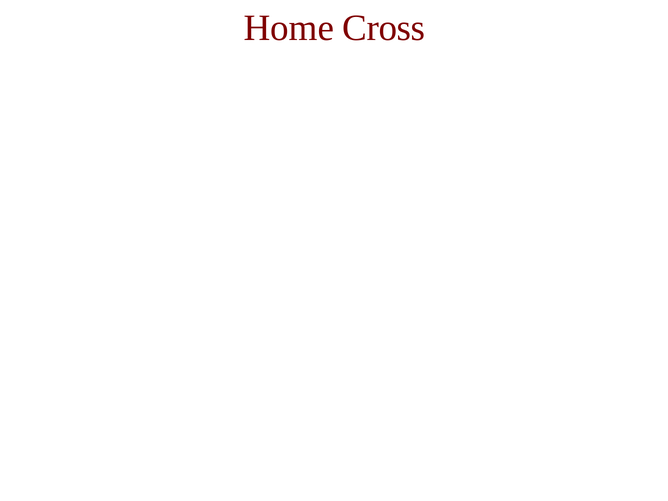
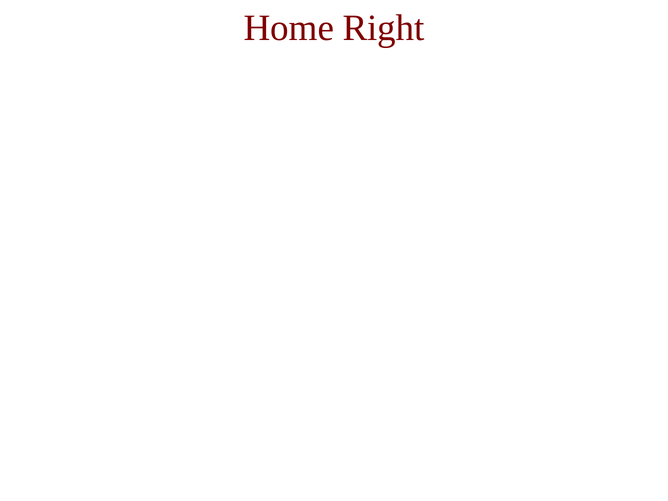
Cross: Cross -> Right (384, 28)
